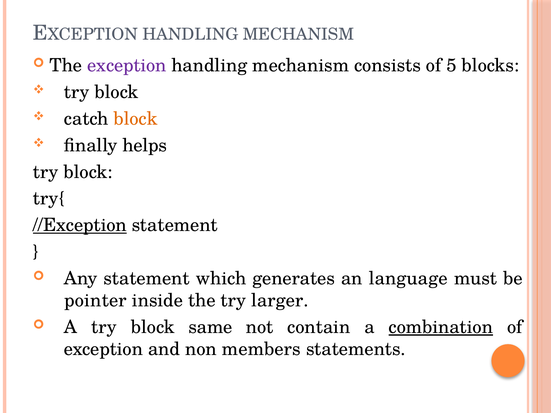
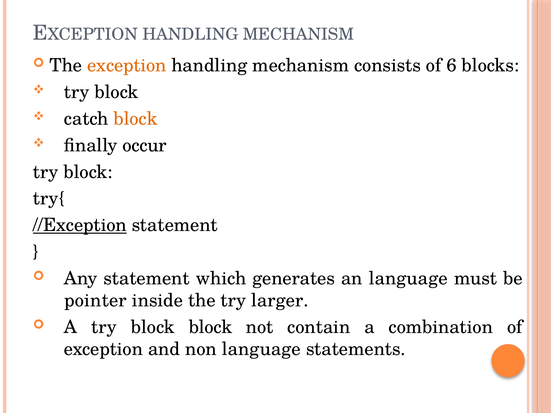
exception colour: purple -> orange (127, 66)
5: 5 -> 6 (451, 66)
helps: helps -> occur (145, 145)
block same: same -> block (210, 327)
combination underline: present -> none (441, 327)
non members: members -> language (261, 349)
